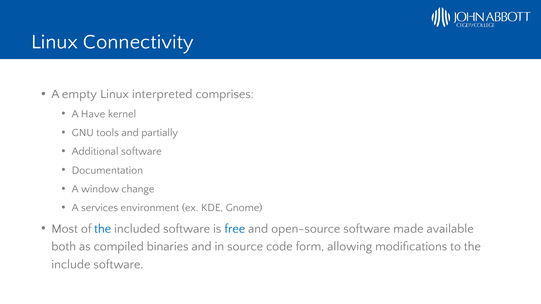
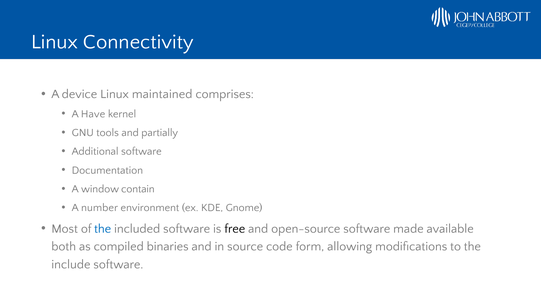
empty: empty -> device (79, 94)
interpreted: interpreted -> maintained (162, 94)
change: change -> contain (138, 189)
services: services -> number (100, 208)
free colour: blue -> black (235, 229)
